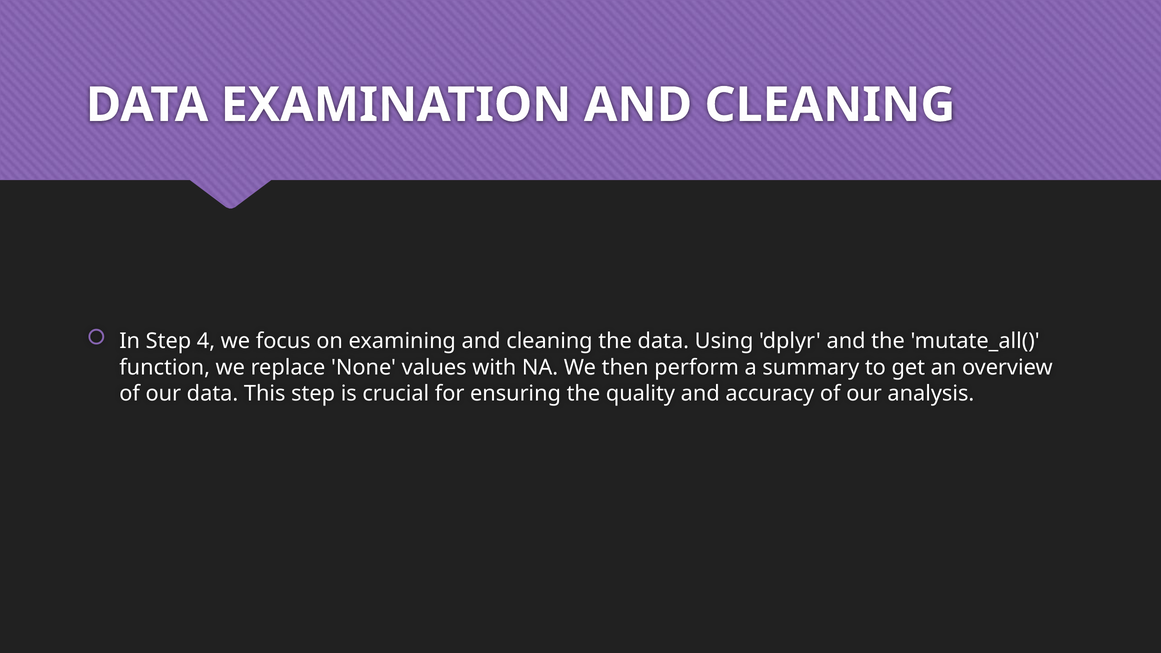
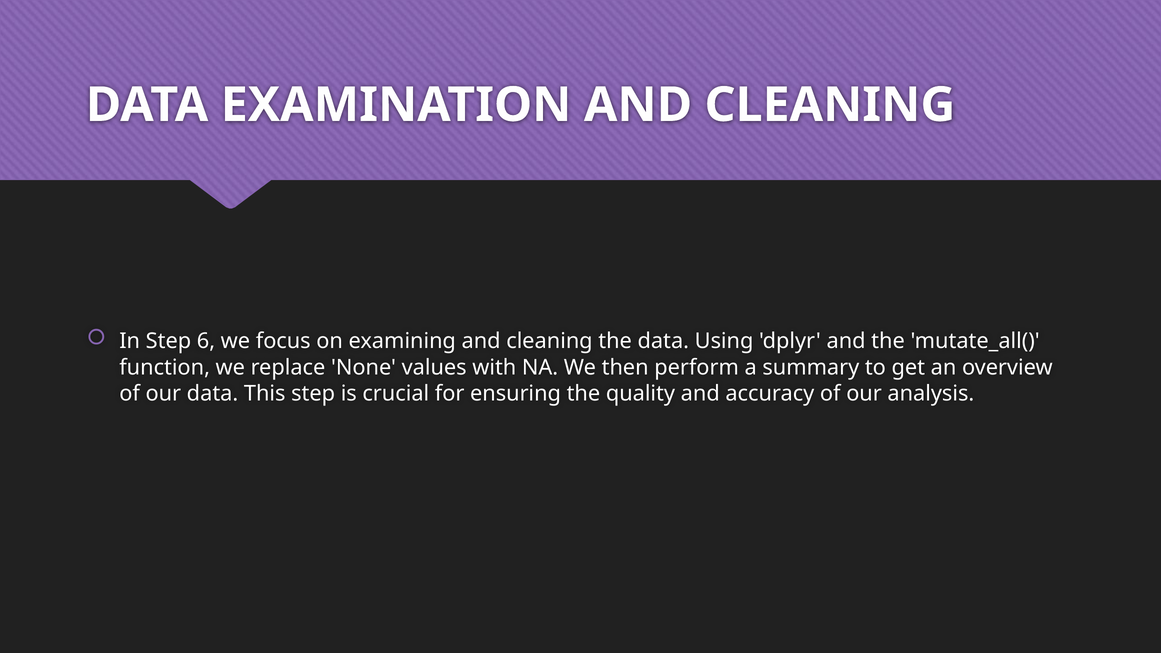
4: 4 -> 6 (206, 341)
